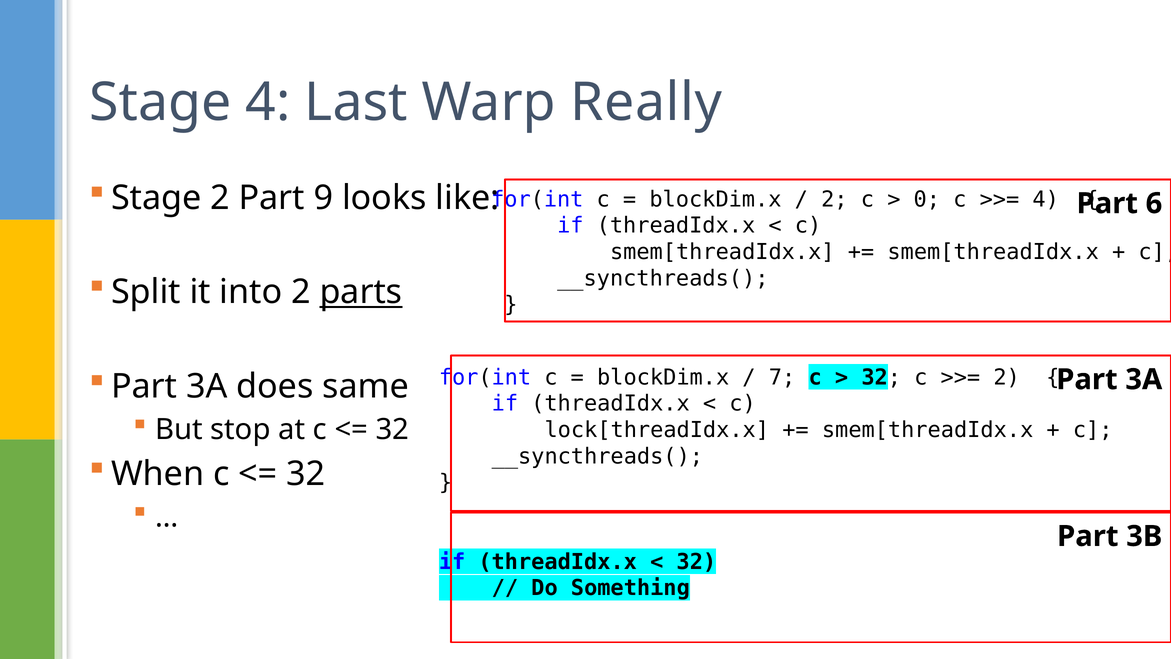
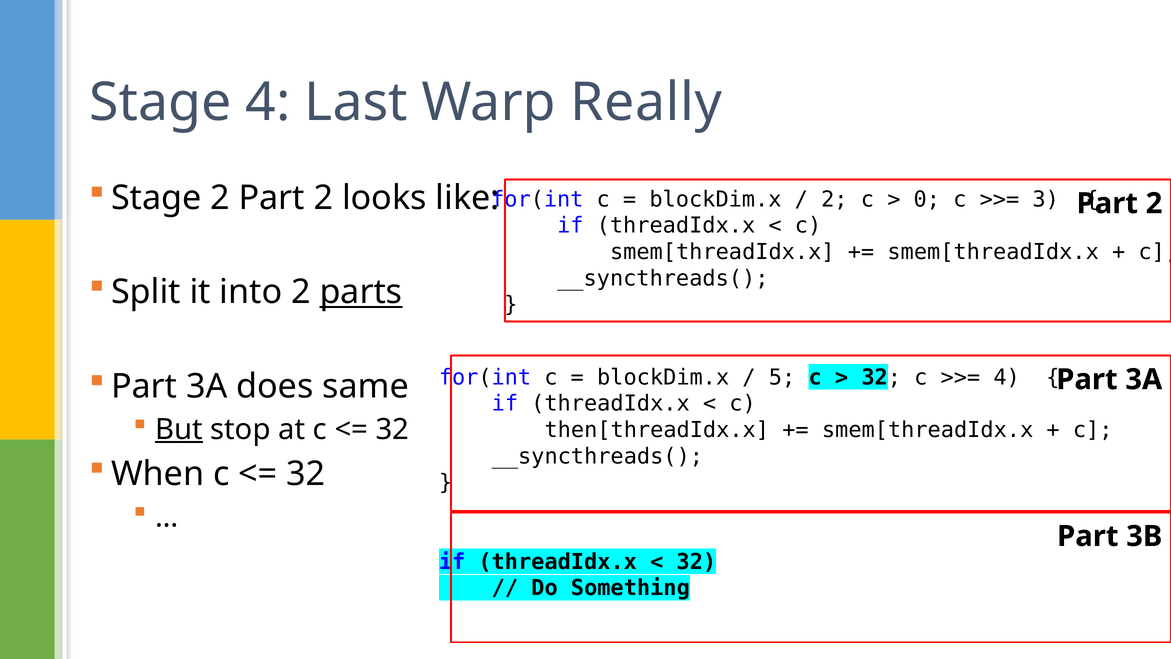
2 Part 9: 9 -> 2 (323, 198)
4: 4 -> 3 (1046, 199)
6: 6 -> 2 (1154, 203)
7: 7 -> 5 (782, 377)
2: 2 -> 4 (1007, 377)
But underline: none -> present (179, 429)
lock[threadIdx.x: lock[threadIdx.x -> then[threadIdx.x (657, 430)
